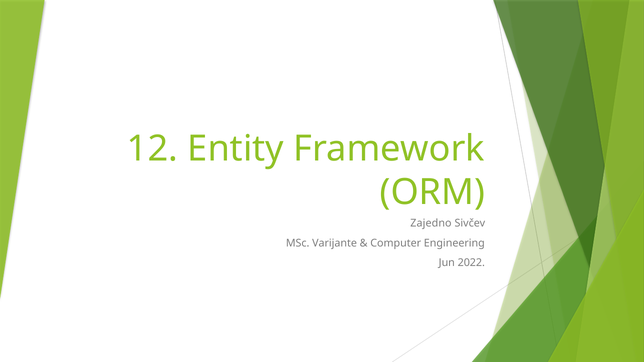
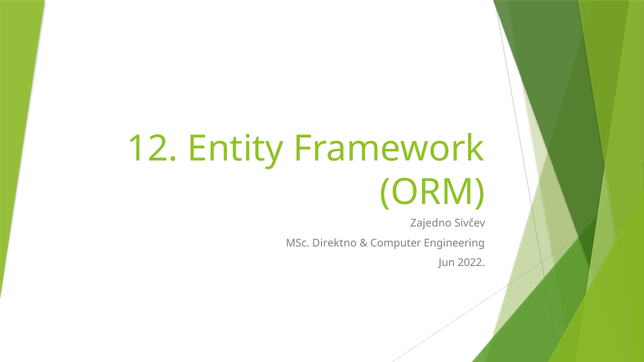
Varijante: Varijante -> Direktno (335, 243)
